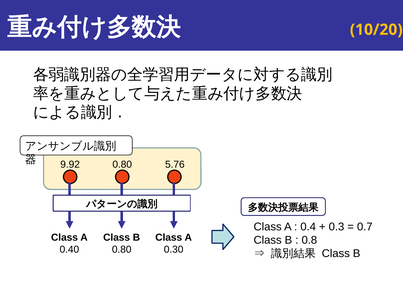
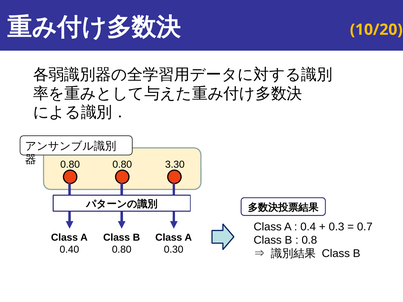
9.92: 9.92 -> 0.80 (70, 165)
5.76: 5.76 -> 3.30 (175, 165)
